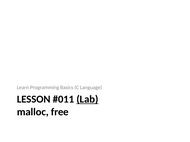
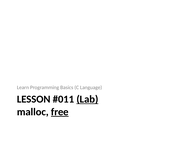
free underline: none -> present (60, 112)
